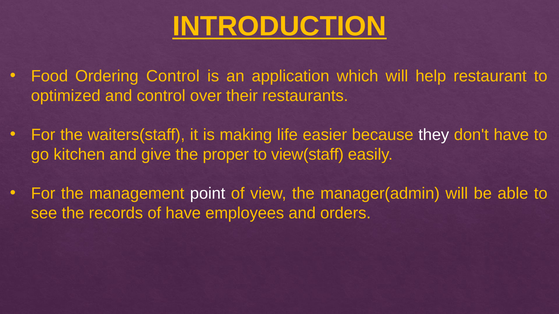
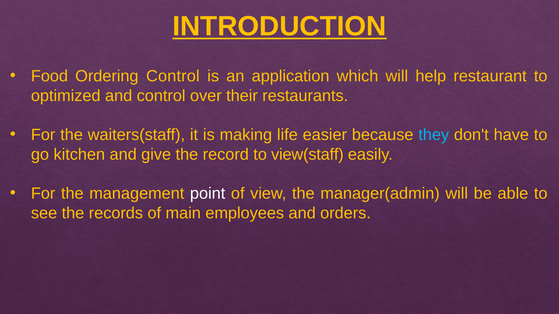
they colour: white -> light blue (434, 135)
proper: proper -> record (226, 155)
of have: have -> main (183, 213)
